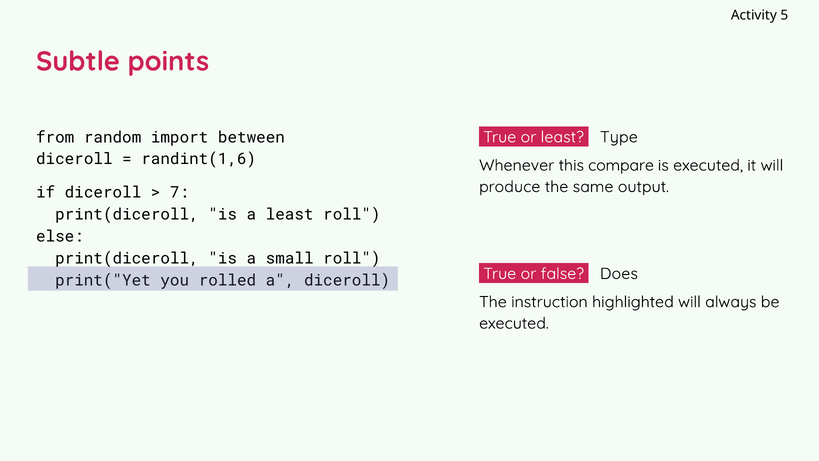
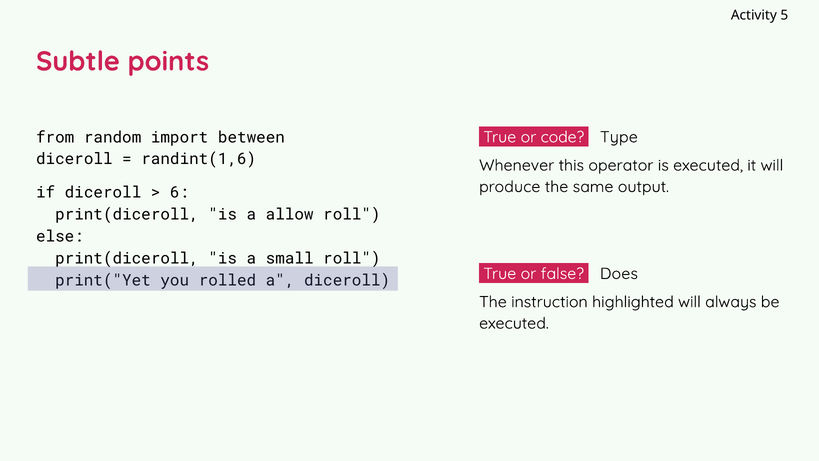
or least: least -> code (562, 137)
compare: compare -> operator (621, 165)
7: 7 -> 6 (180, 192)
a least: least -> allow (290, 214)
